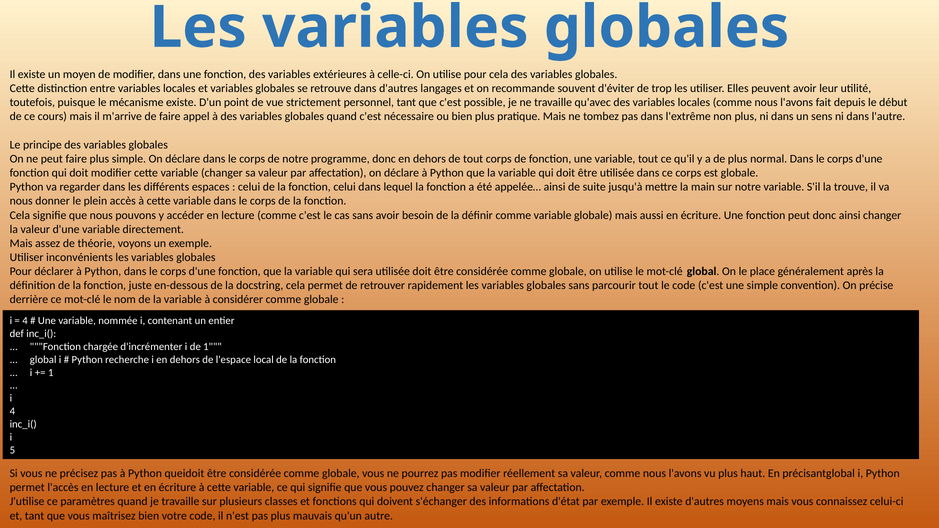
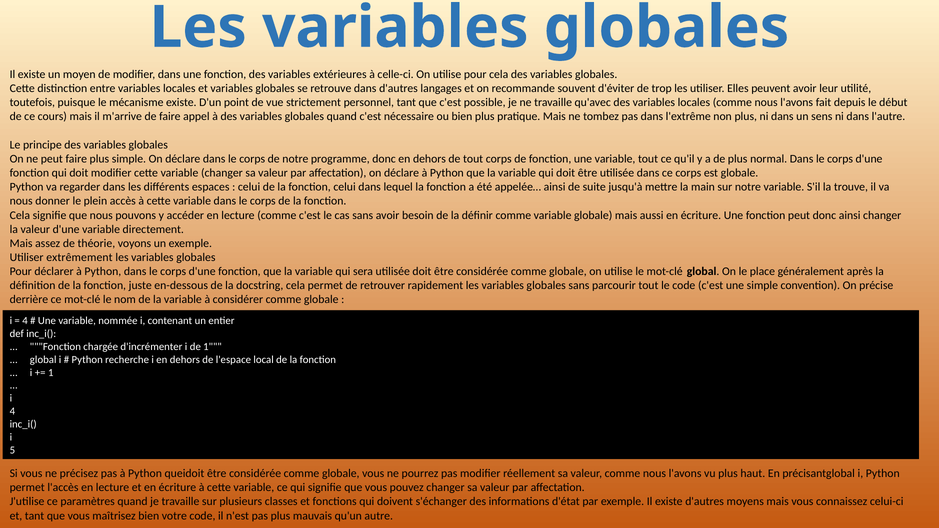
inconvénients: inconvénients -> extrêmement (79, 257)
